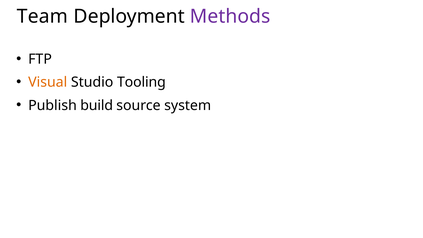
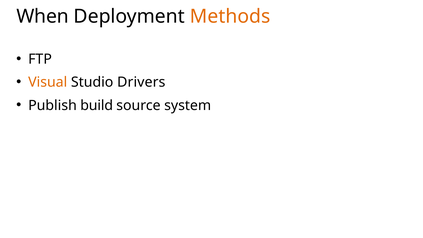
Team: Team -> When (43, 16)
Methods colour: purple -> orange (230, 16)
Tooling: Tooling -> Drivers (141, 82)
